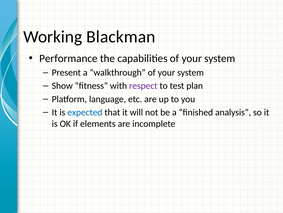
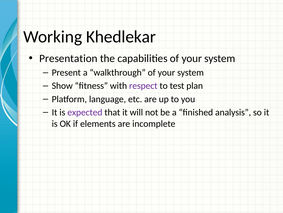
Blackman: Blackman -> Khedlekar (121, 37)
Performance: Performance -> Presentation (68, 58)
expected colour: blue -> purple (85, 112)
